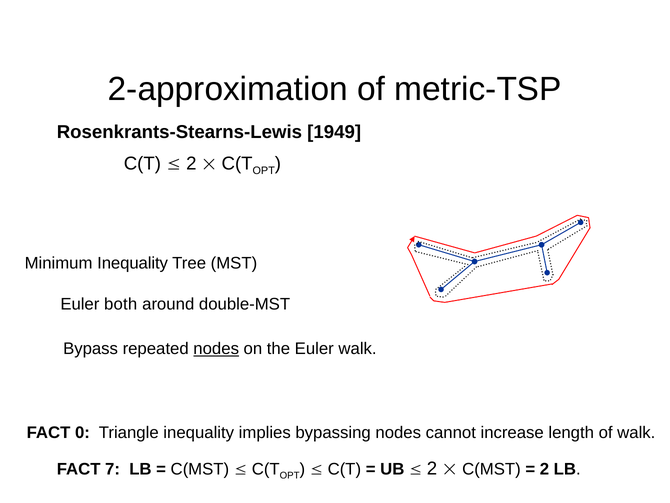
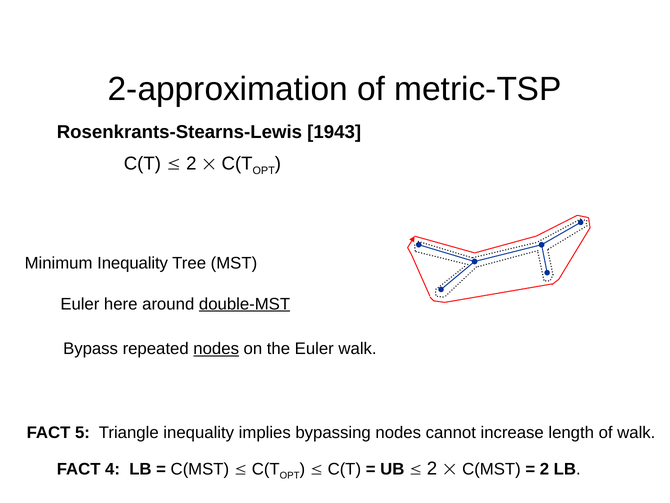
1949: 1949 -> 1943 (334, 132)
both: both -> here (121, 304)
double-MST underline: none -> present (245, 304)
0: 0 -> 5 (82, 432)
7: 7 -> 4 (113, 469)
